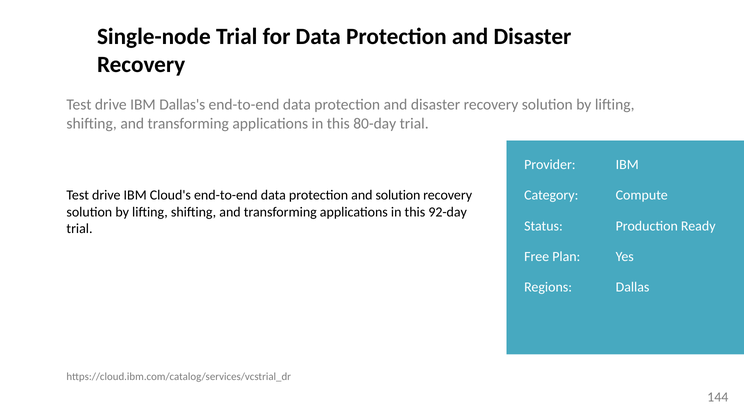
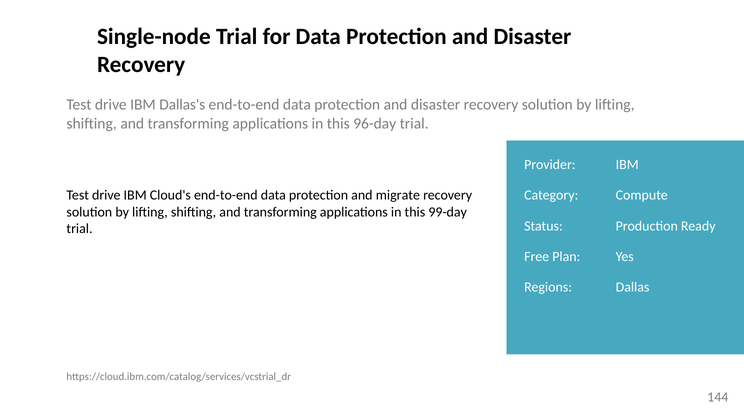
80-day: 80-day -> 96-day (375, 123)
and solution: solution -> migrate (398, 195)
92-day: 92-day -> 99-day (448, 212)
